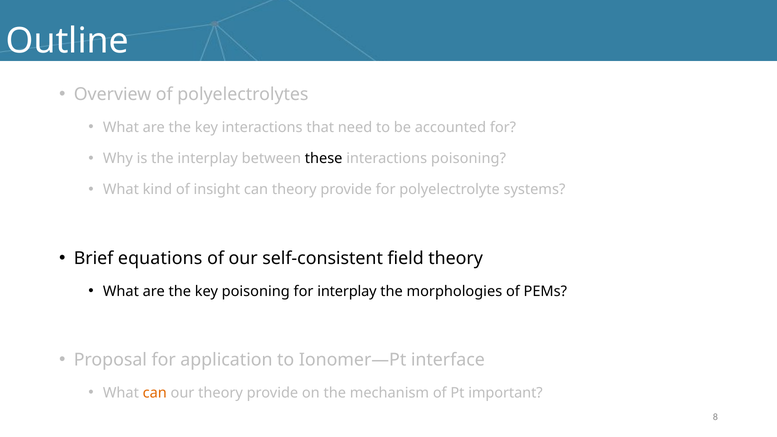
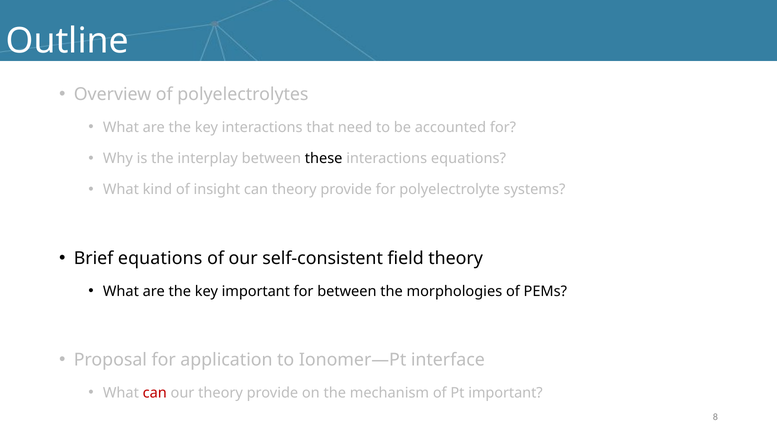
interactions poisoning: poisoning -> equations (468, 158)
key poisoning: poisoning -> important (256, 291)
for interplay: interplay -> between (347, 291)
can colour: orange -> red (155, 393)
